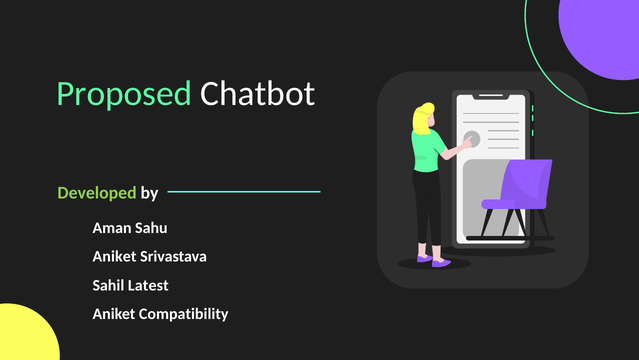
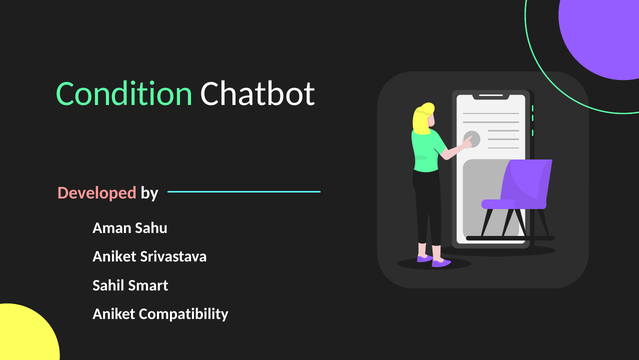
Proposed: Proposed -> Condition (124, 93)
Developed colour: light green -> pink (97, 193)
Latest: Latest -> Smart (148, 285)
